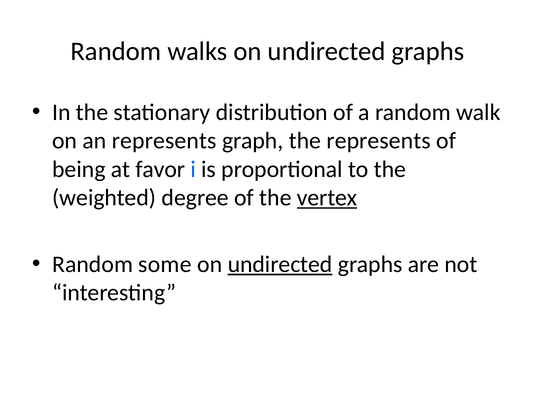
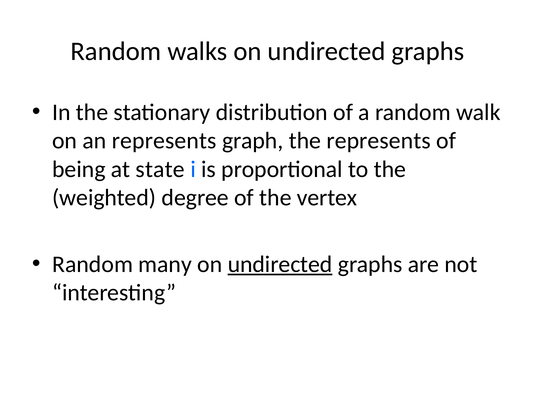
favor: favor -> state (160, 169)
vertex underline: present -> none (327, 198)
some: some -> many (165, 264)
